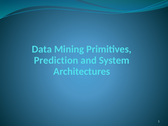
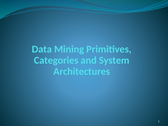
Prediction: Prediction -> Categories (56, 60)
